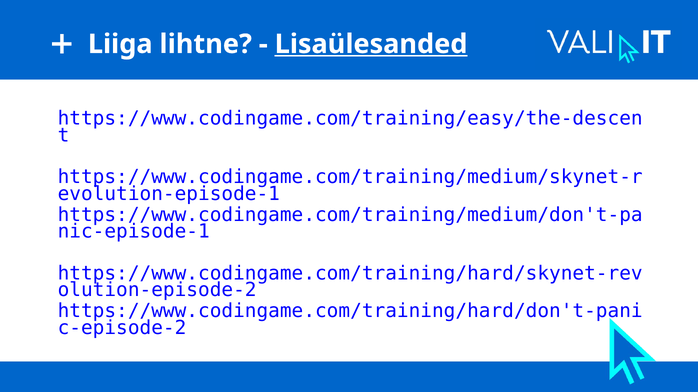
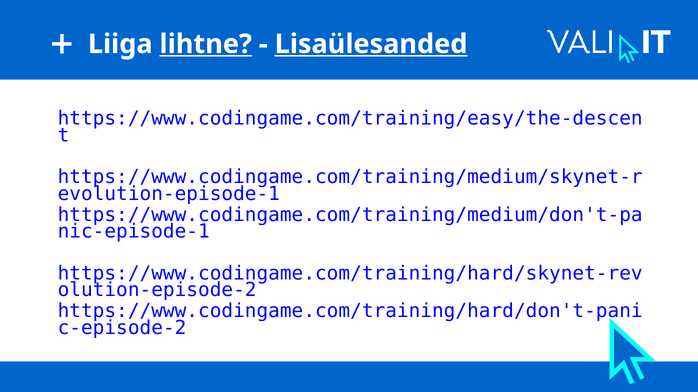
lihtne underline: none -> present (206, 44)
